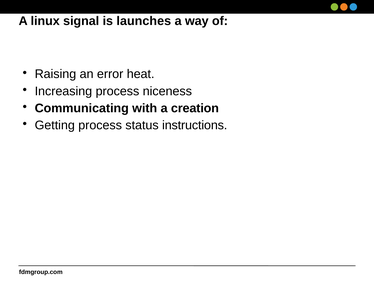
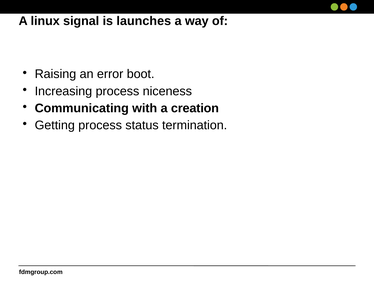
heat: heat -> boot (141, 74)
instructions: instructions -> termination (195, 125)
